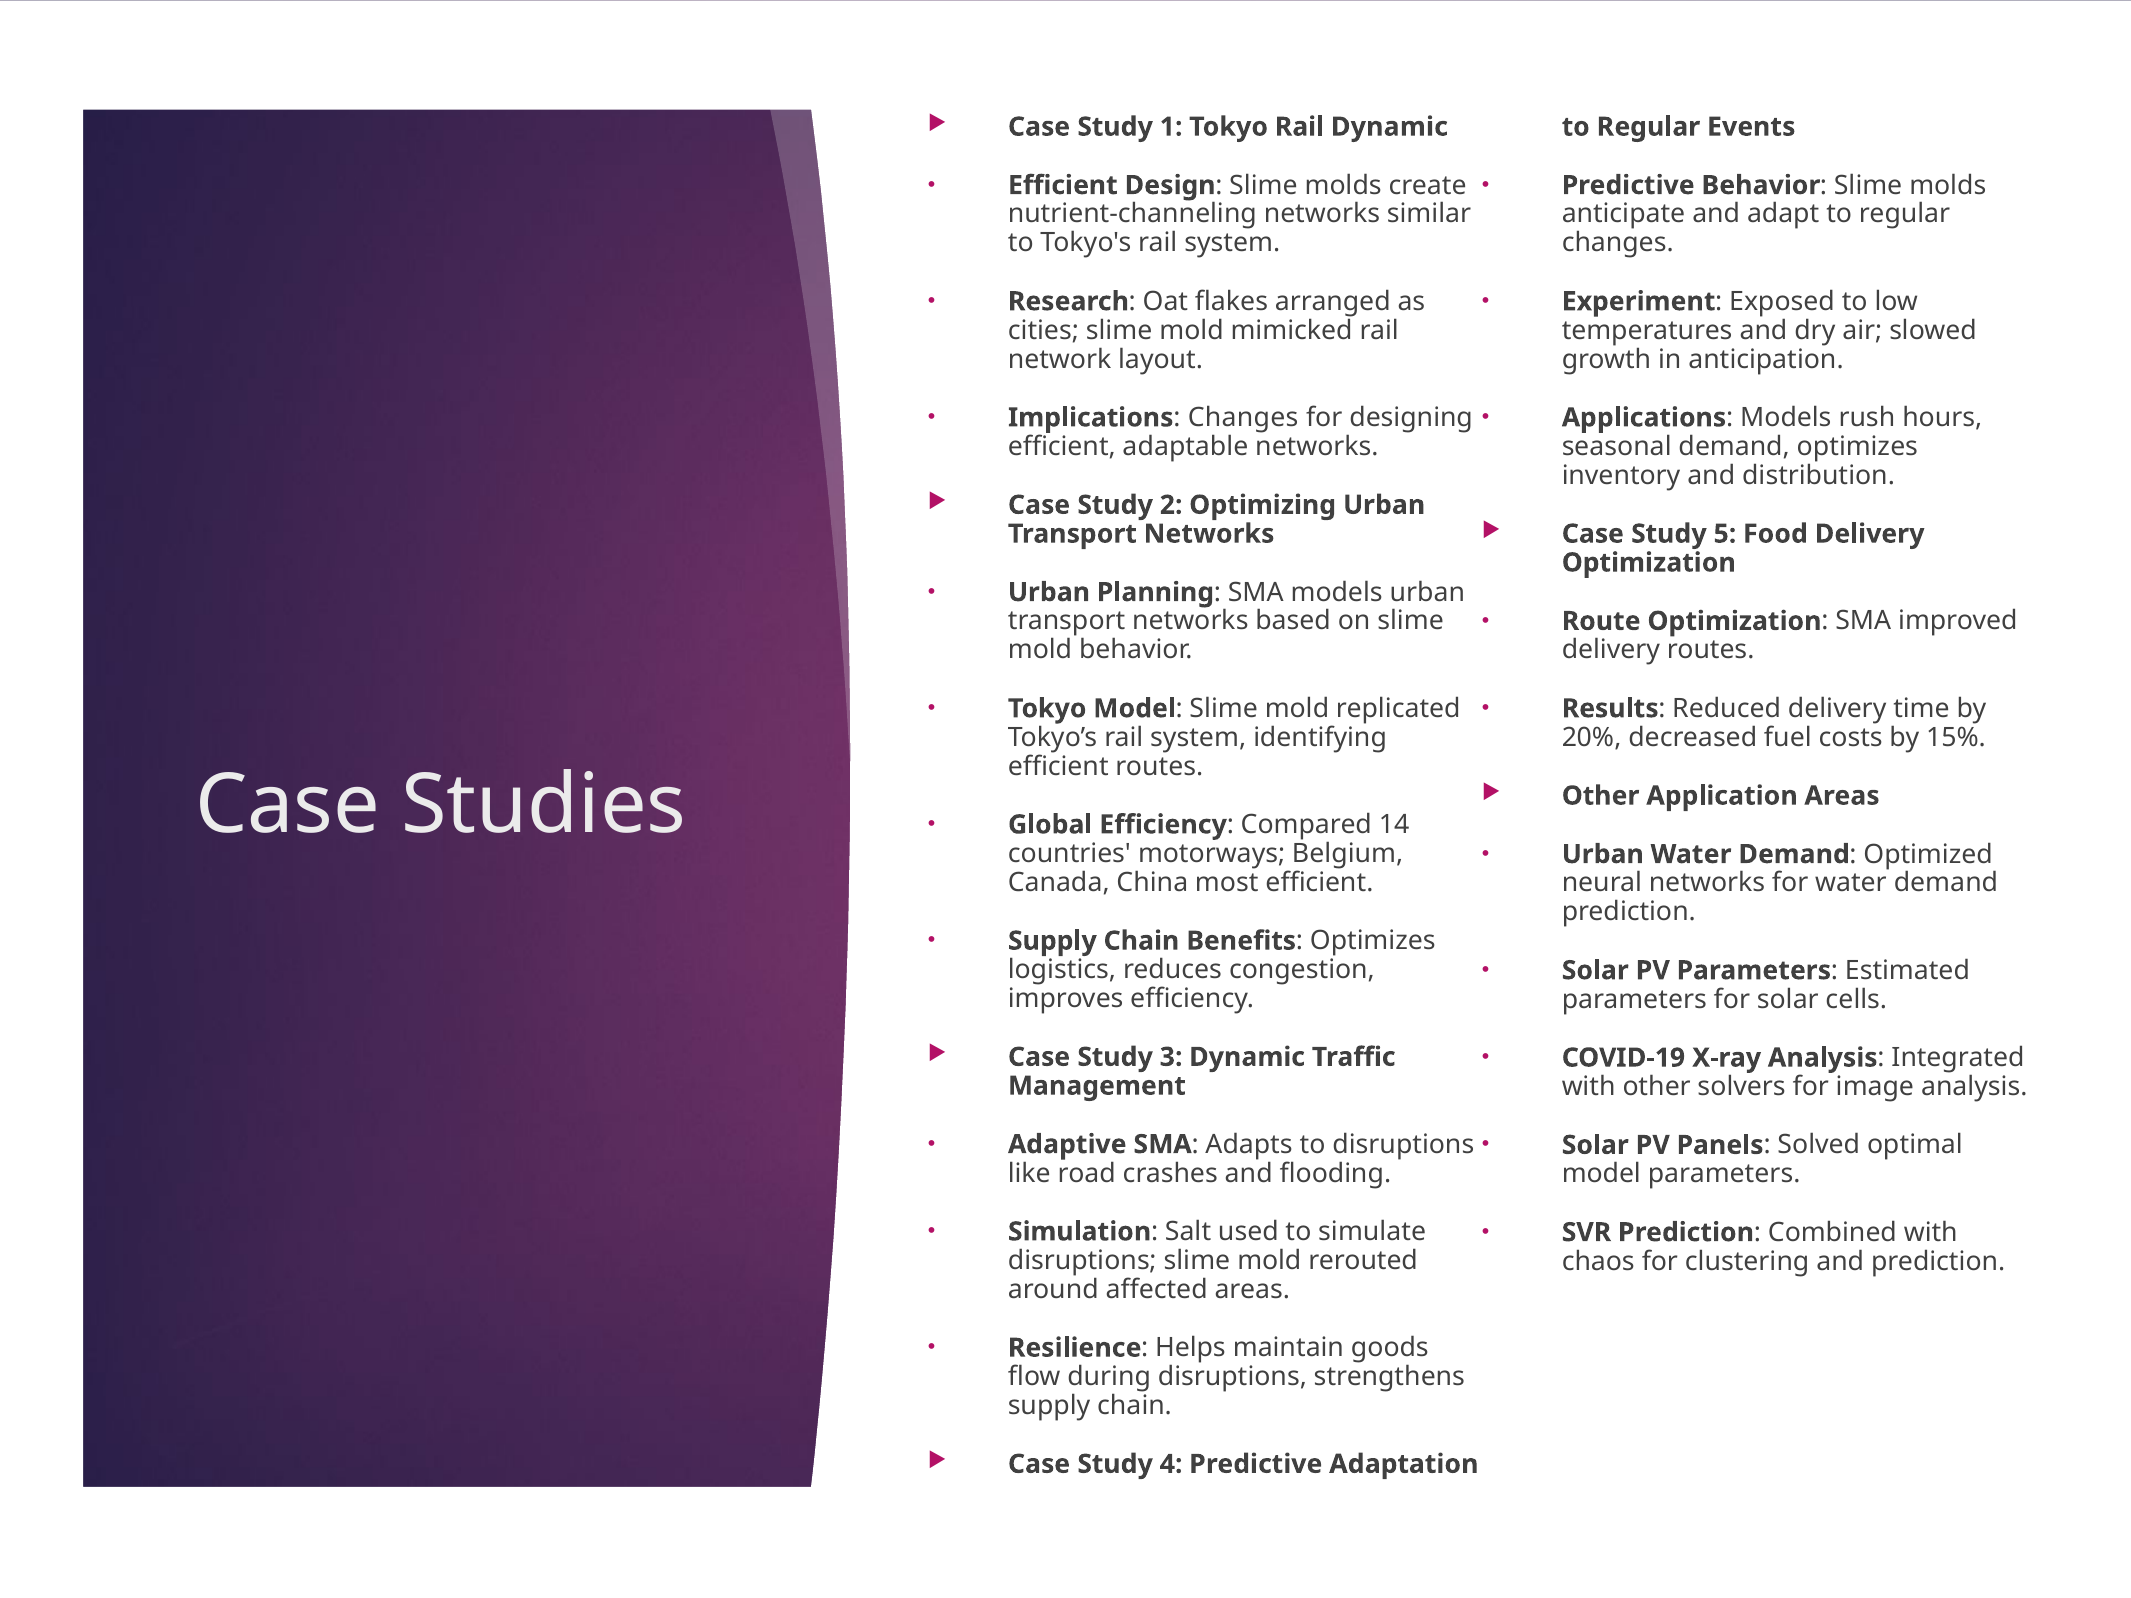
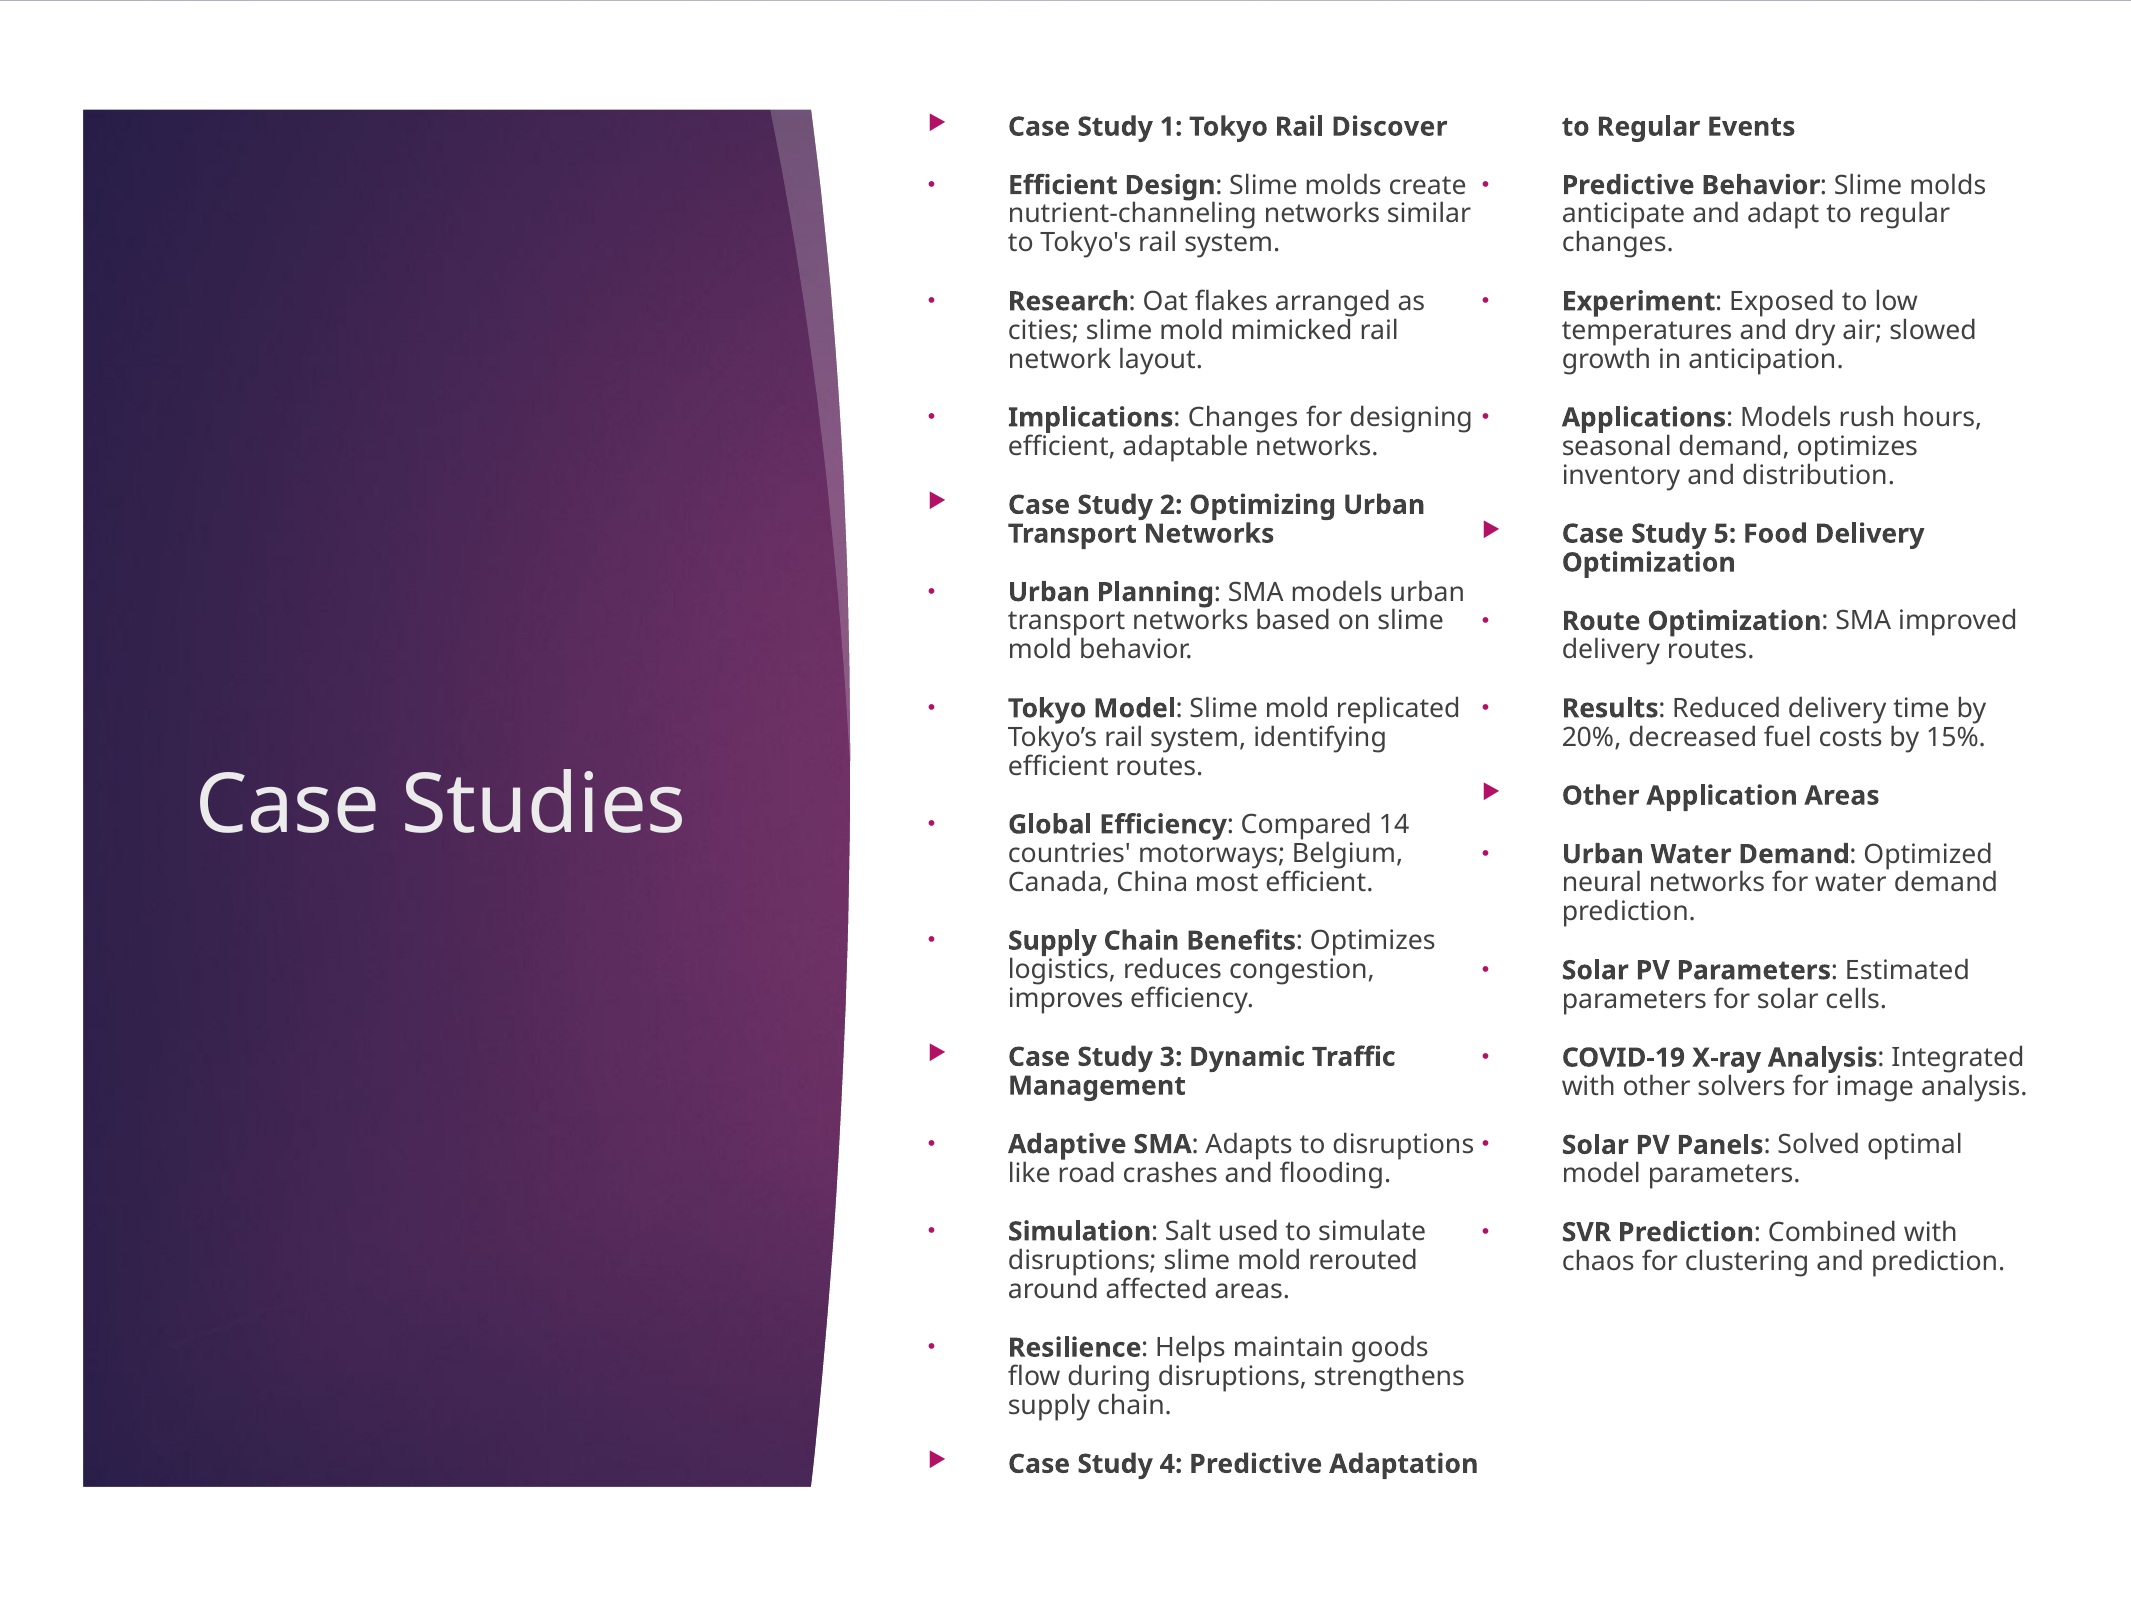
Rail Dynamic: Dynamic -> Discover (1389, 127)
